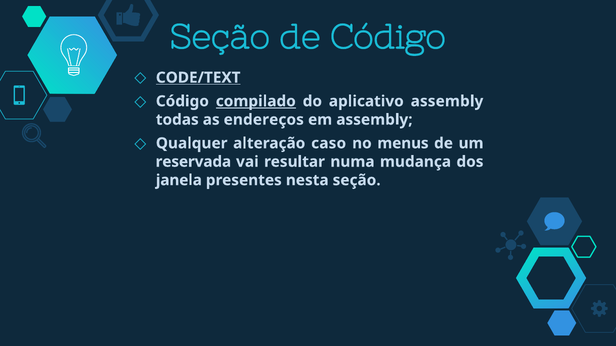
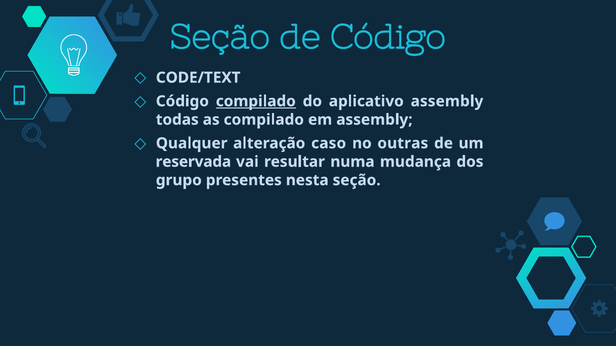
CODE/TEXT underline: present -> none (198, 78)
as endereços: endereços -> compilado (264, 120)
menus: menus -> outras (403, 143)
janela: janela -> grupo (179, 180)
